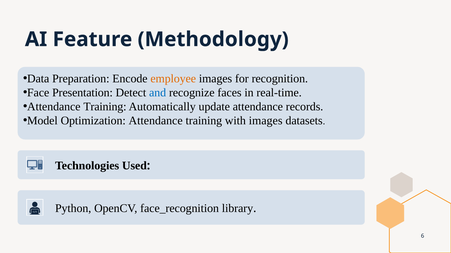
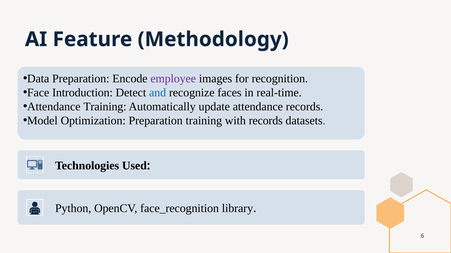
employee colour: orange -> purple (173, 79)
Presentation: Presentation -> Introduction (82, 93)
Optimization Attendance: Attendance -> Preparation (156, 121)
with images: images -> records (266, 121)
